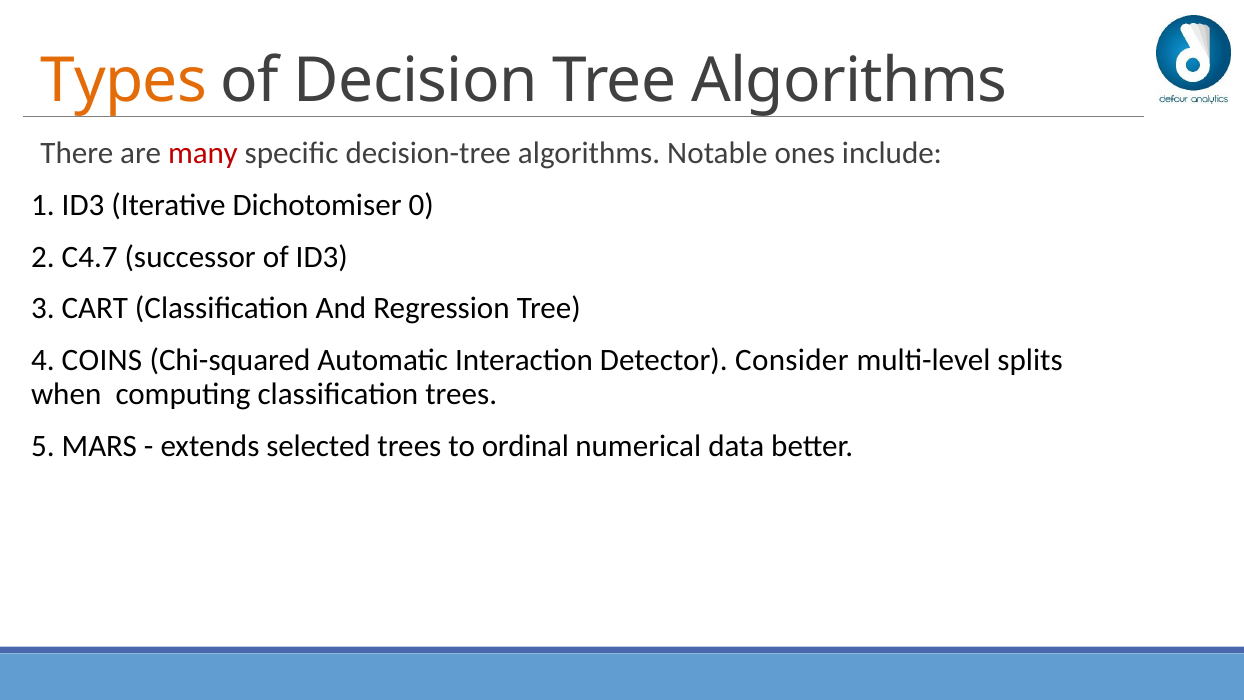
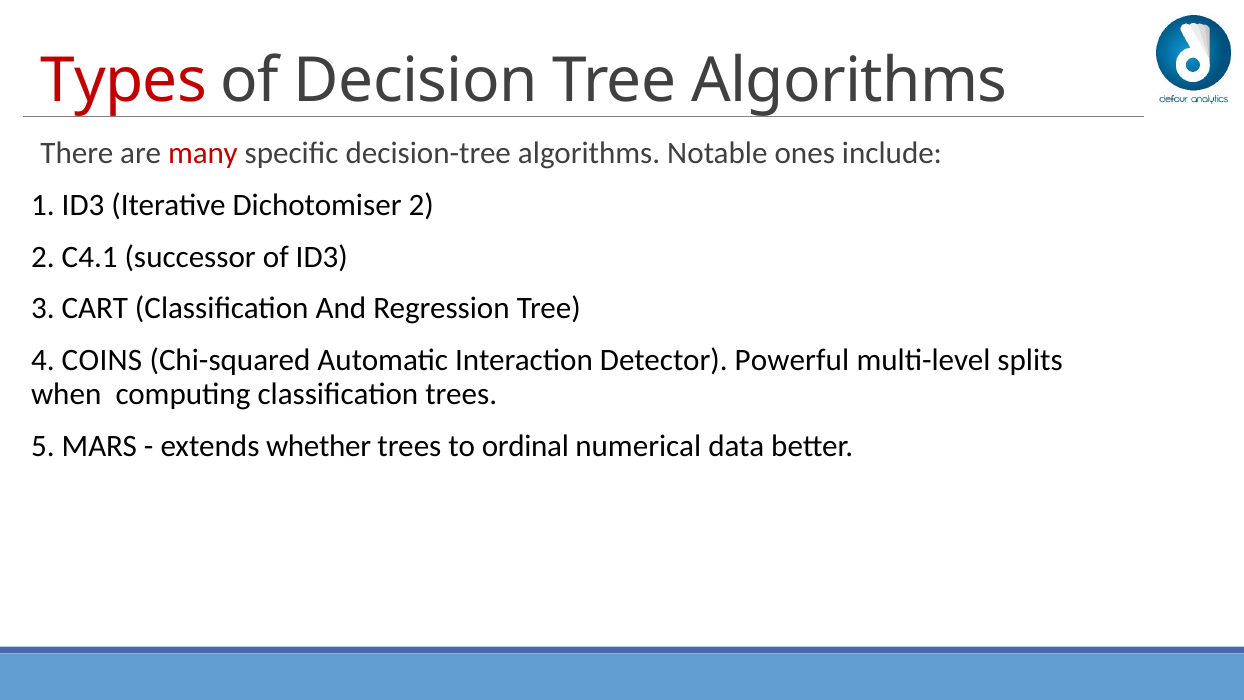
Types colour: orange -> red (124, 81)
Dichotomiser 0: 0 -> 2 (421, 205)
C4.7: C4.7 -> C4.1 (90, 257)
Consider: Consider -> Powerful (792, 360)
selected: selected -> whether (319, 446)
